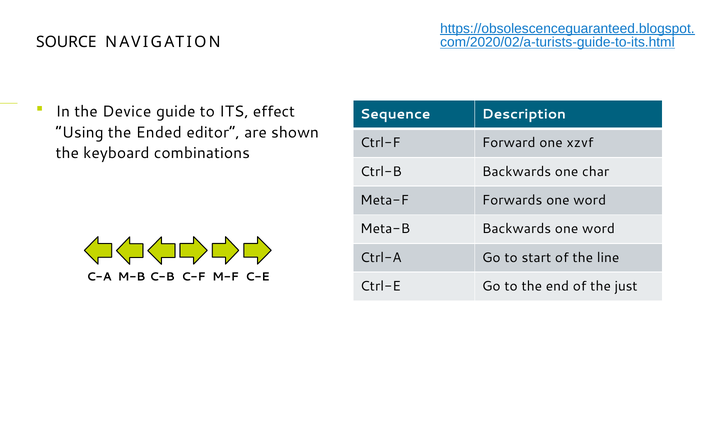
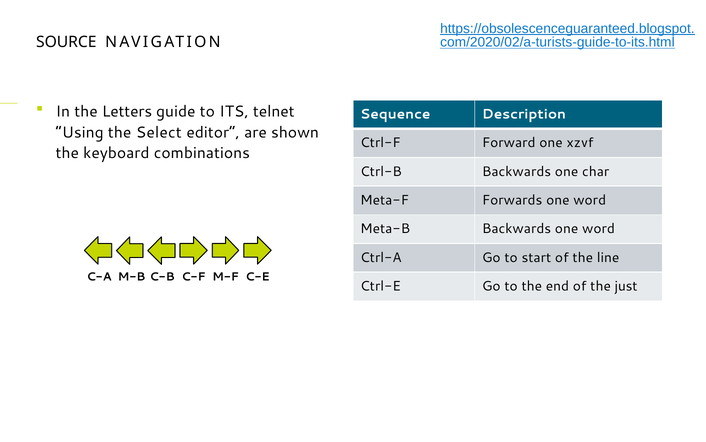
Device: Device -> Letters (127, 112)
effect: effect -> telnet (274, 112)
Ended: Ended -> Select (159, 132)
